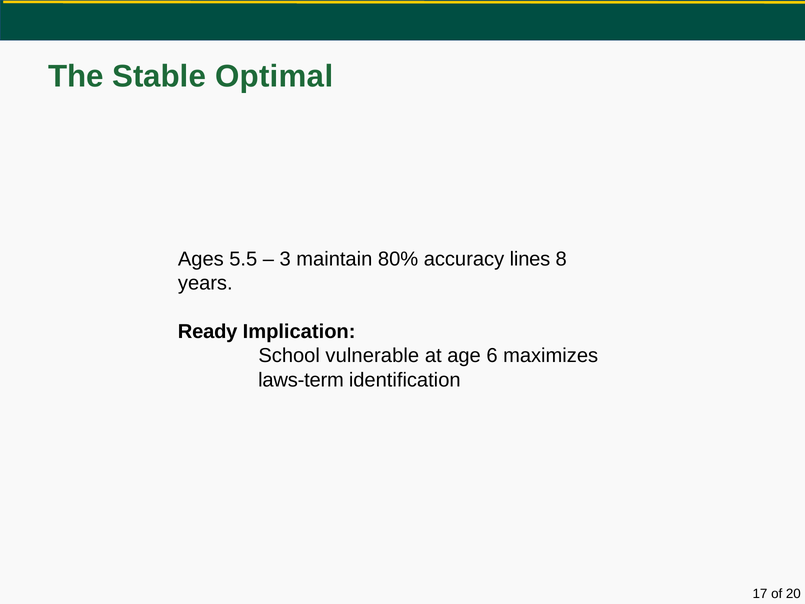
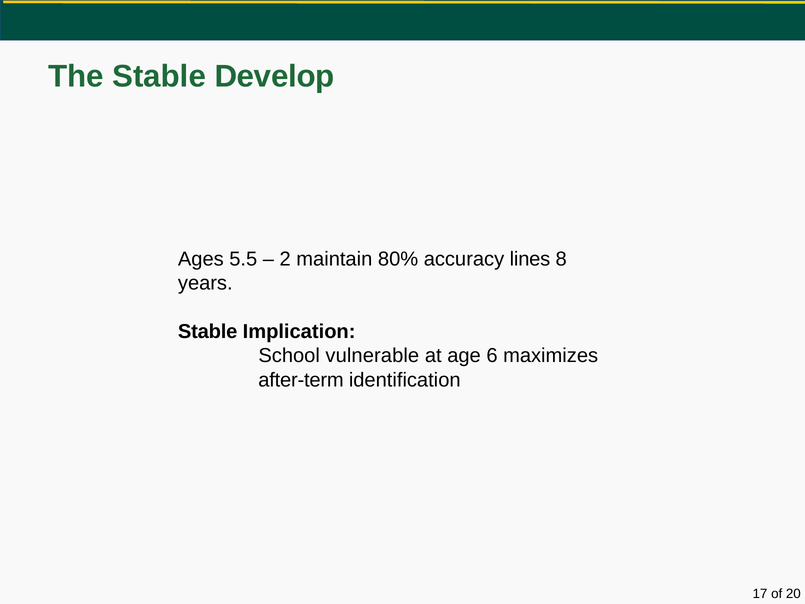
Optimal: Optimal -> Develop (275, 77)
3: 3 -> 2 (285, 259)
Ready: Ready -> Stable (208, 331)
laws-term: laws-term -> after-term (301, 380)
